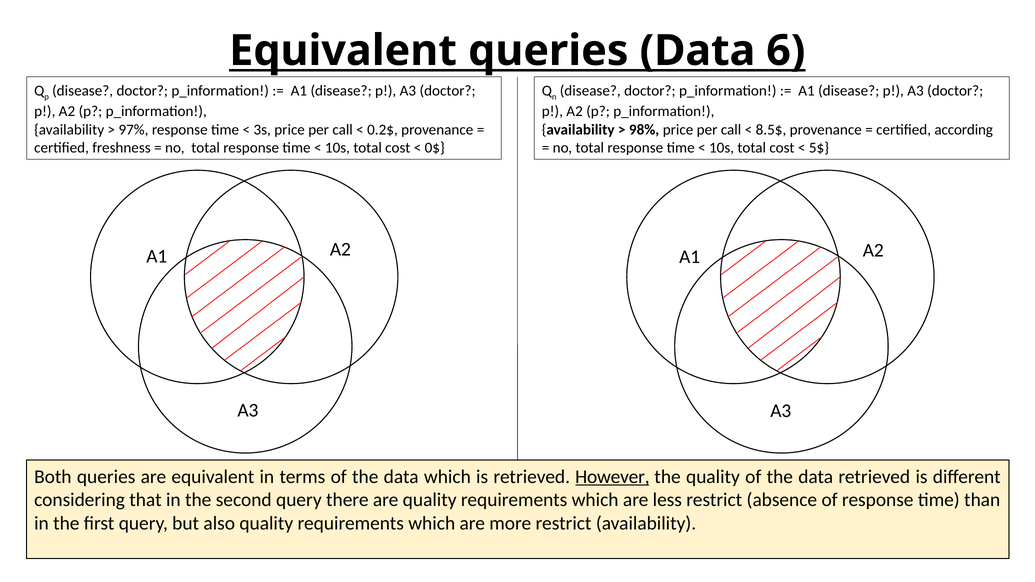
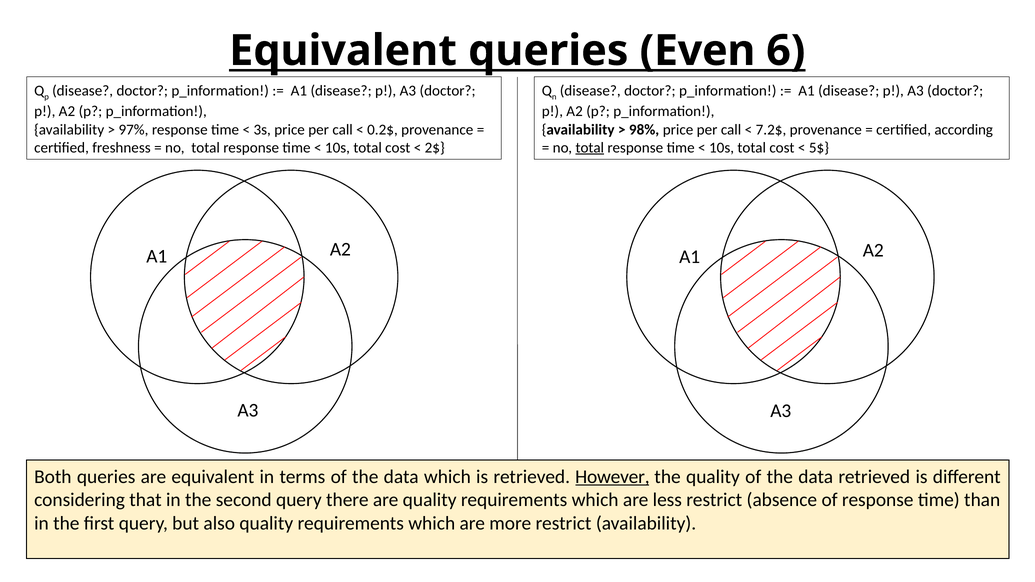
queries Data: Data -> Even (698, 51)
8.5$: 8.5$ -> 7.2$ (771, 130)
0$: 0$ -> 2$ (435, 148)
total underline: none -> present (590, 148)
